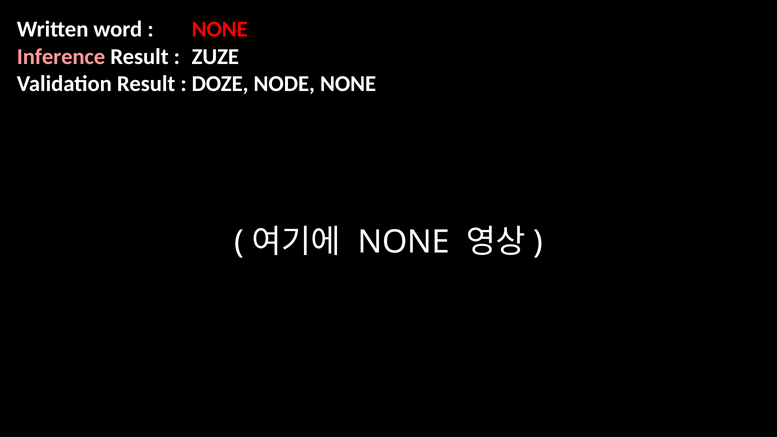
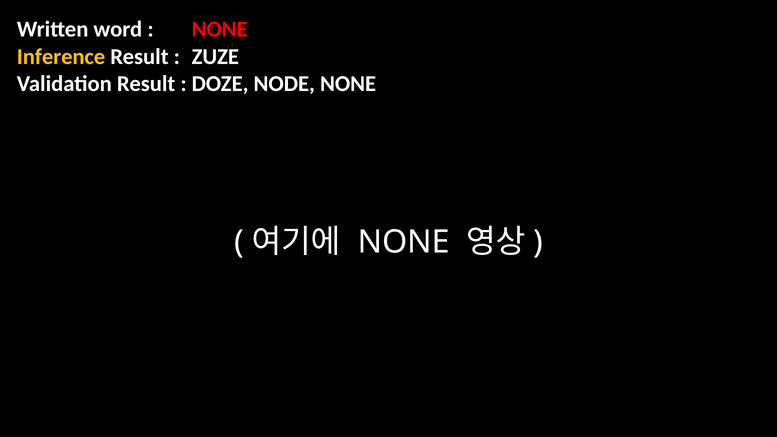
Inference colour: pink -> yellow (61, 57)
